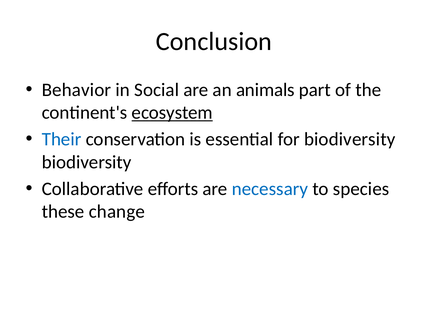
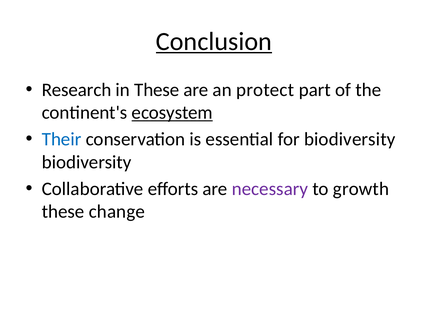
Conclusion underline: none -> present (214, 41)
Behavior: Behavior -> Research (77, 90)
in Social: Social -> These (157, 90)
animals: animals -> protect (265, 90)
necessary colour: blue -> purple (270, 189)
species: species -> growth (361, 189)
